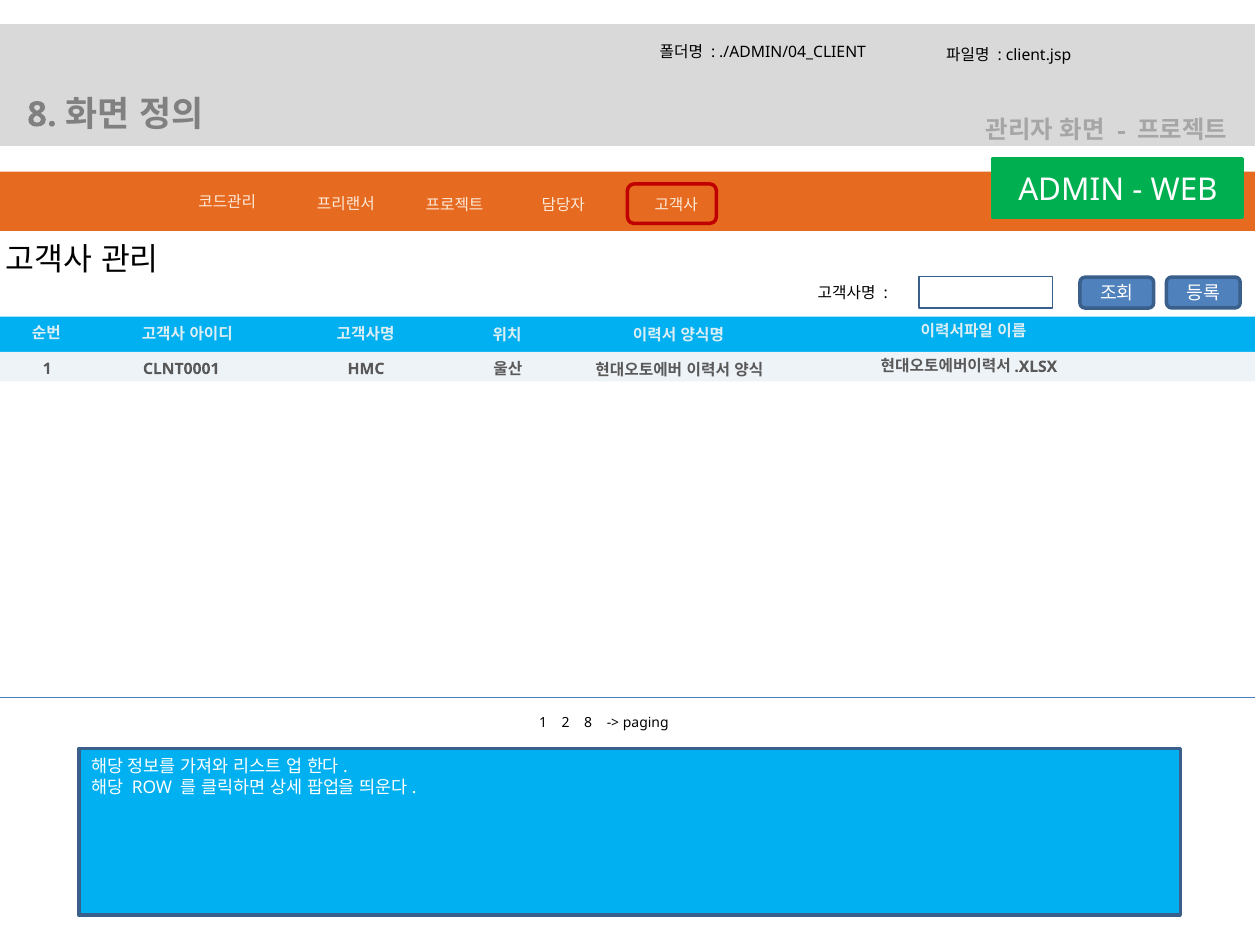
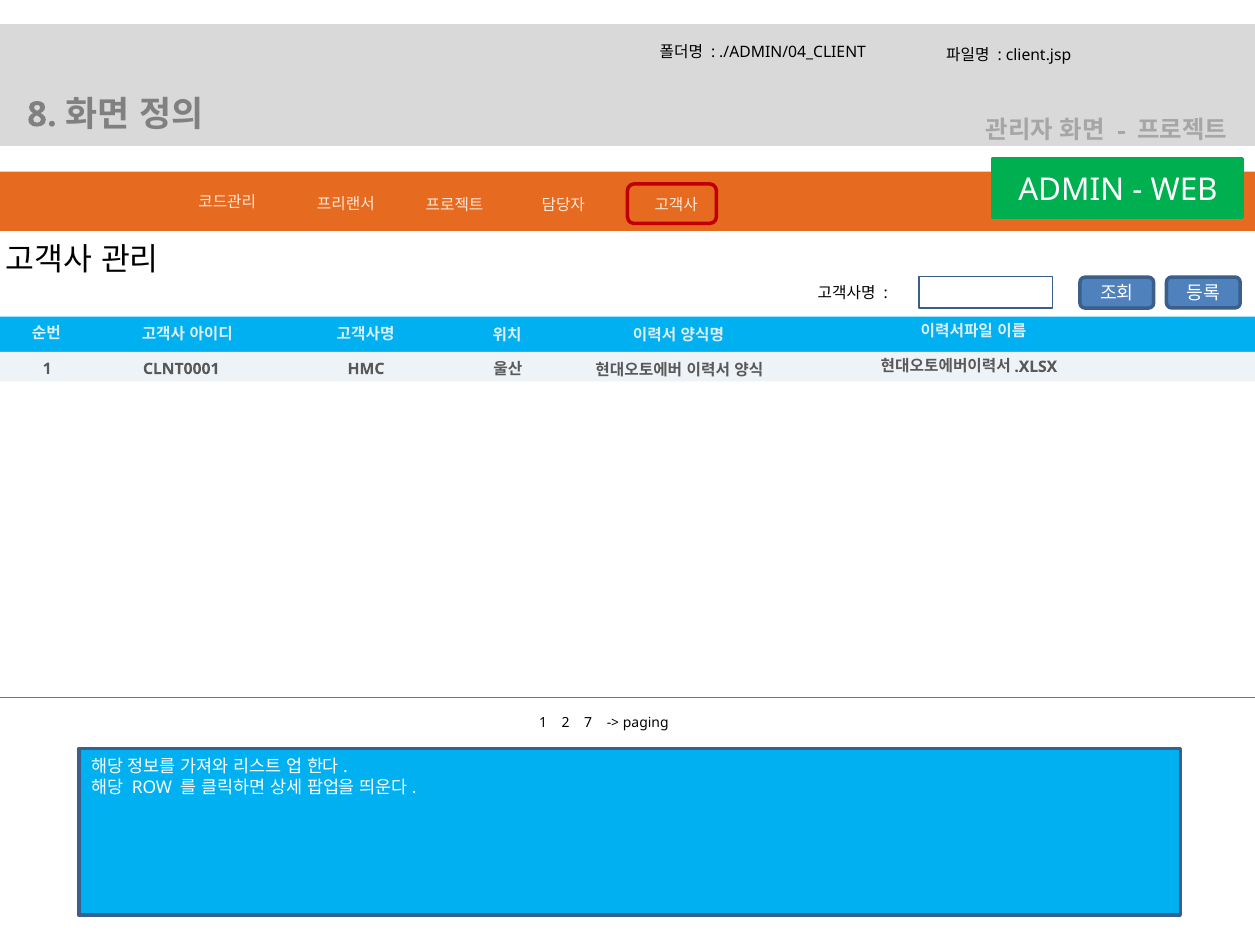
2 8: 8 -> 7 (588, 723)
